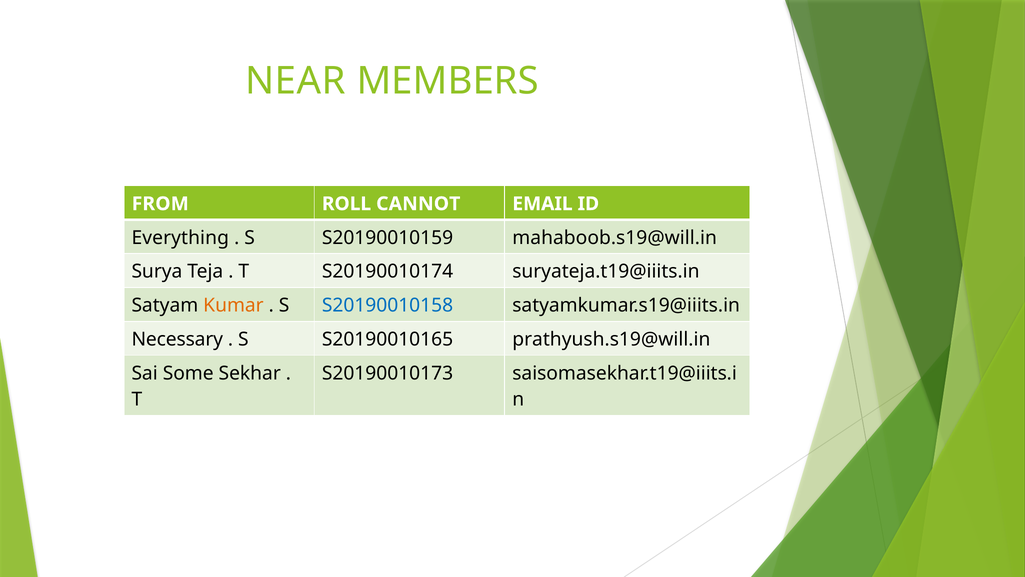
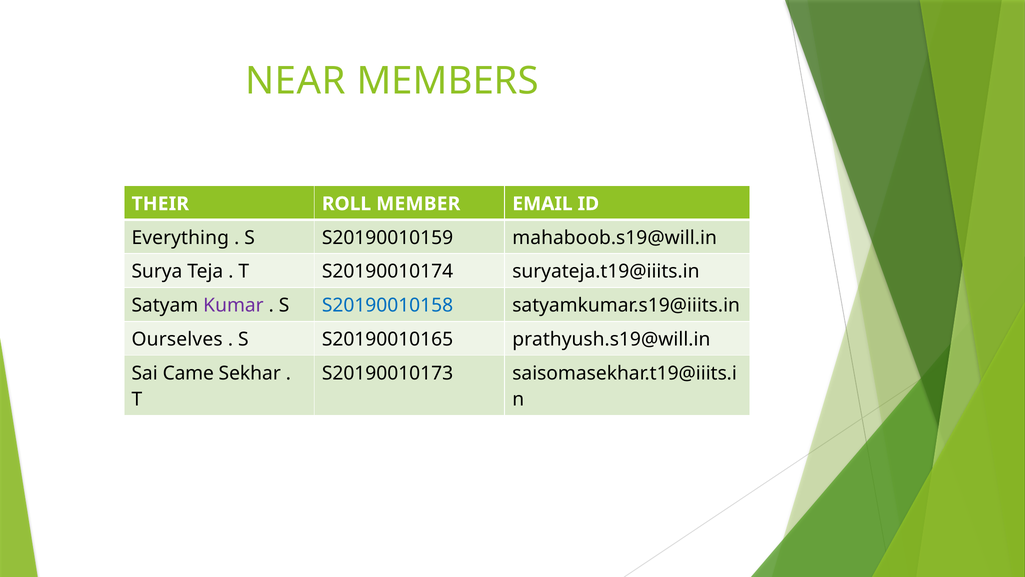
FROM: FROM -> THEIR (160, 204)
CANNOT: CANNOT -> MEMBER (418, 204)
Kumar colour: orange -> purple (233, 305)
Necessary: Necessary -> Ourselves (177, 339)
Some: Some -> Came (188, 373)
